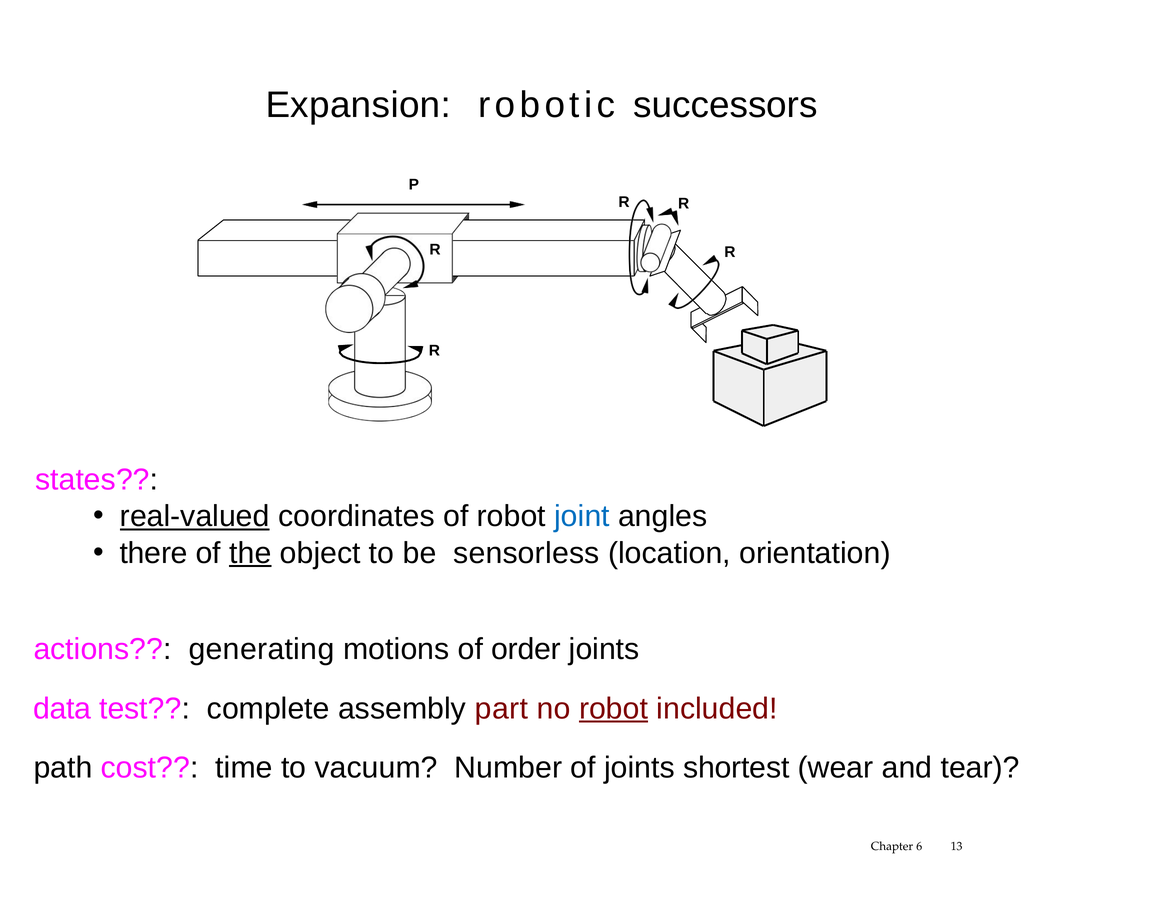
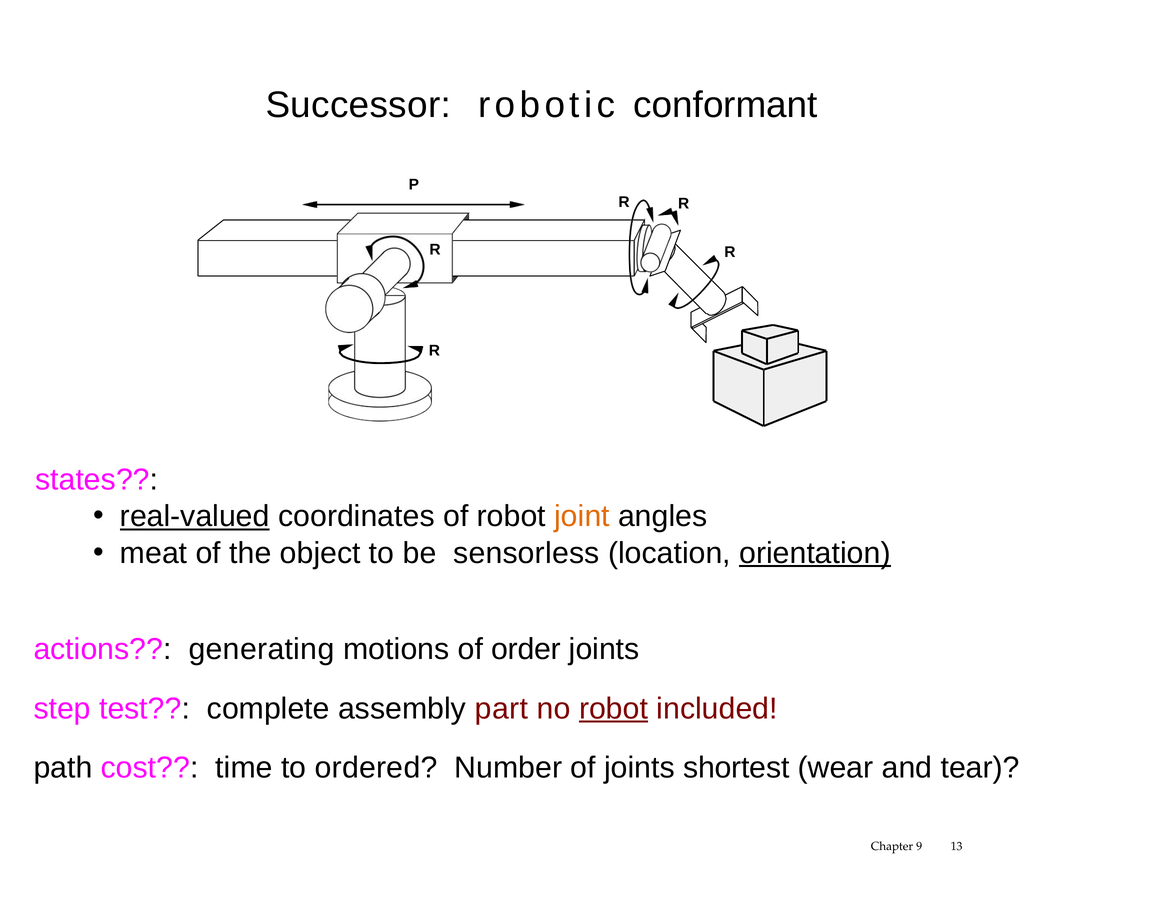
Expansion: Expansion -> Successor (358, 105)
successors: successors -> conformant (726, 105)
joint colour: blue -> orange (582, 517)
there: there -> meat (154, 553)
the underline: present -> none (250, 553)
orientation underline: none -> present (815, 553)
data: data -> step (62, 709)
vacuum: vacuum -> ordered (376, 768)
6: 6 -> 9 (919, 846)
